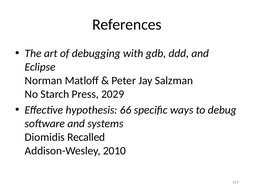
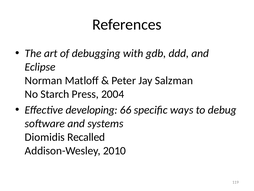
2029: 2029 -> 2004 (113, 94)
hypothesis: hypothesis -> developing (92, 110)
